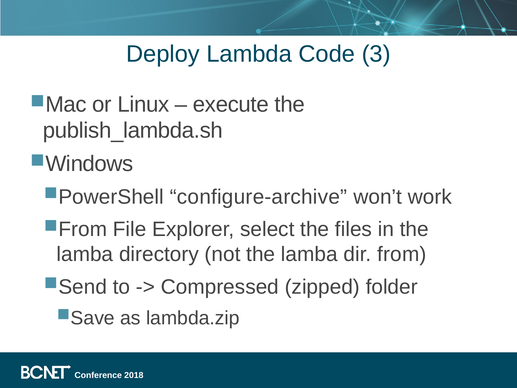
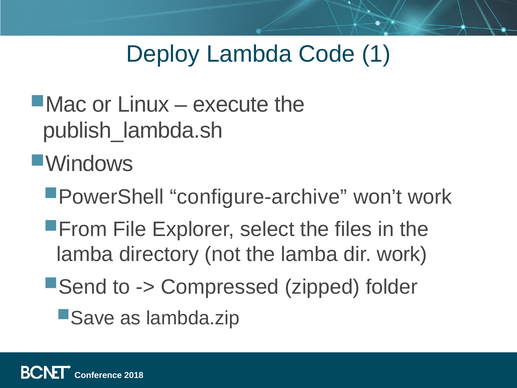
3: 3 -> 1 (376, 54)
dir from: from -> work (402, 254)
